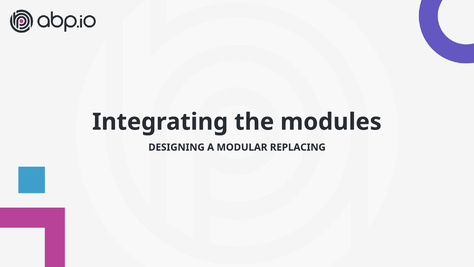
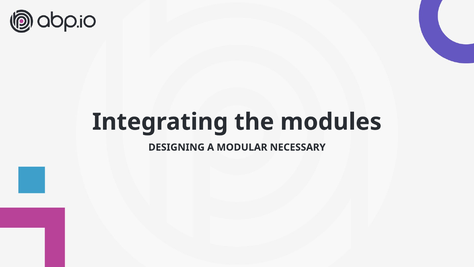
REPLACING: REPLACING -> NECESSARY (298, 147)
